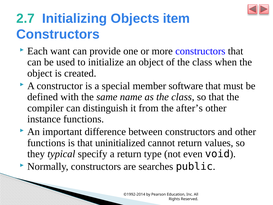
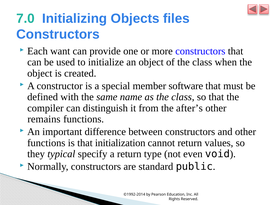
2.7: 2.7 -> 7.0 (26, 18)
item: item -> files (176, 18)
instance: instance -> remains (44, 119)
uninitialized: uninitialized -> initialization (120, 143)
searches: searches -> standard (156, 166)
